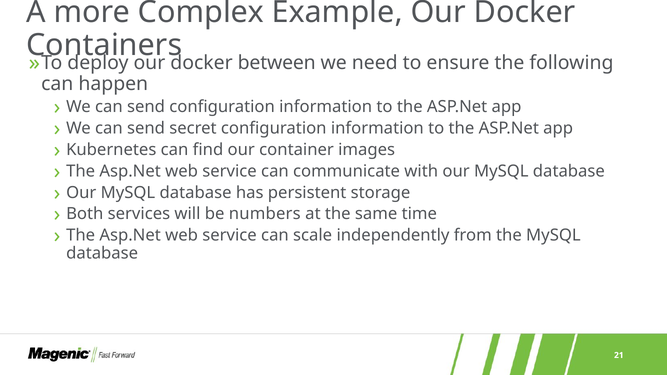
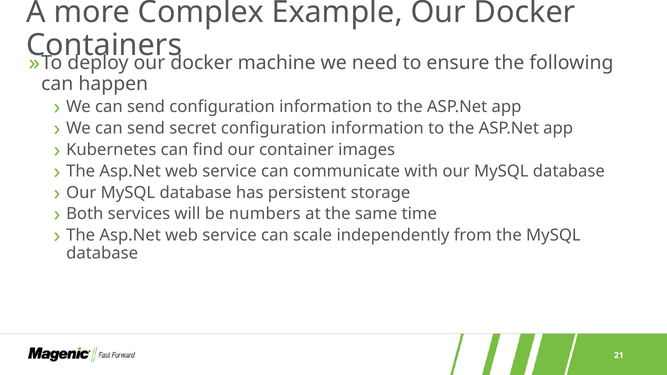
between: between -> machine (277, 63)
